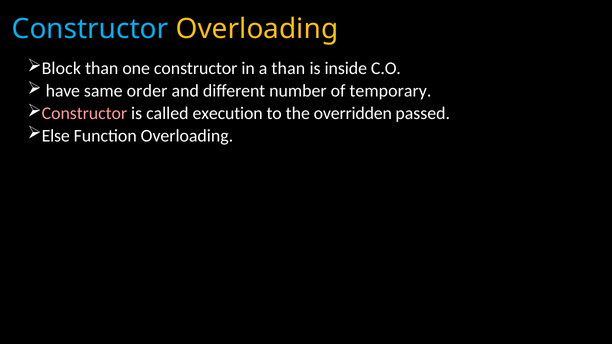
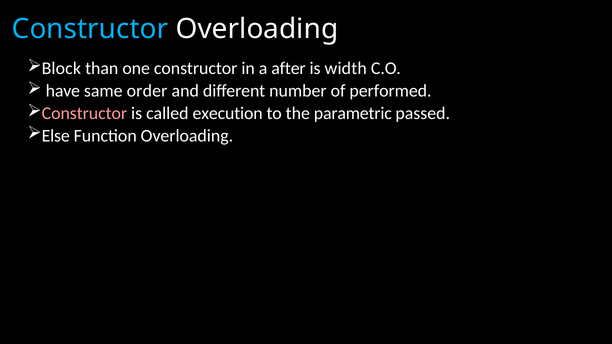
Overloading colour: yellow -> white (257, 29)
a than: than -> after (289, 68)
inside: inside -> width (346, 68)
temporary: temporary -> performed (391, 91)
overridden: overridden -> parametric (353, 113)
